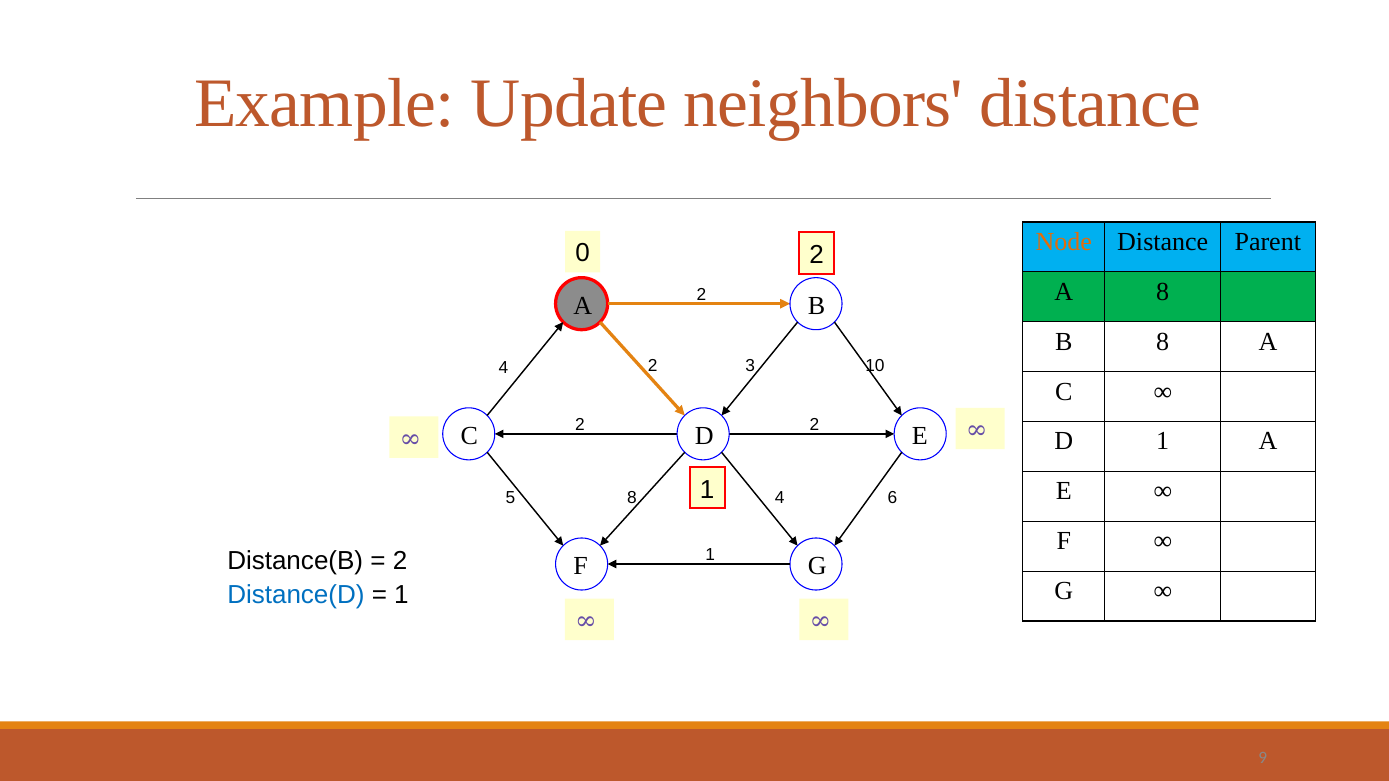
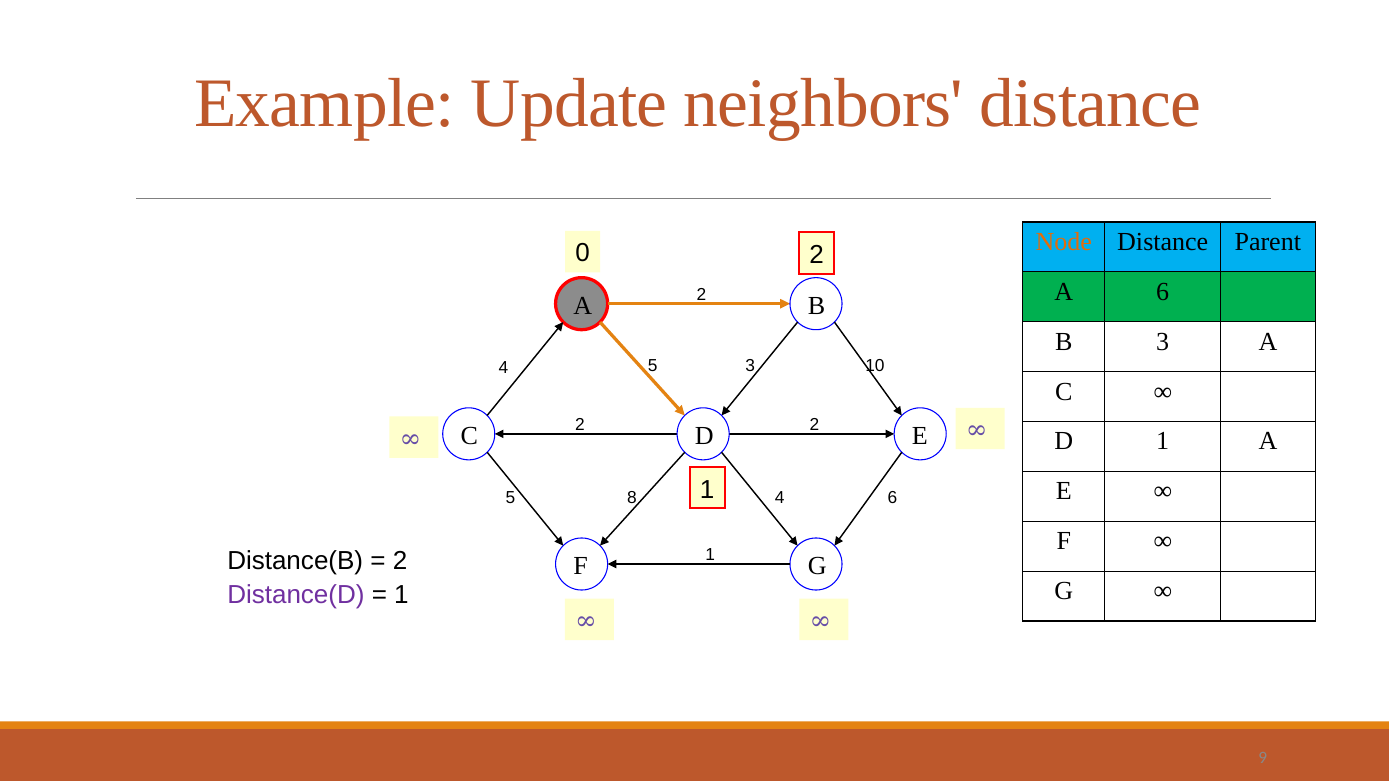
A 8: 8 -> 6 (1163, 292)
B 8: 8 -> 3 (1163, 342)
2: 2 -> 5 (653, 366)
Distance(D colour: blue -> purple (296, 595)
